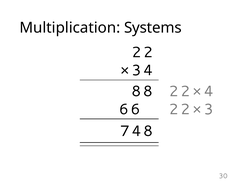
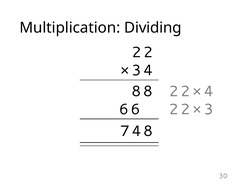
Systems: Systems -> Dividing (153, 28)
